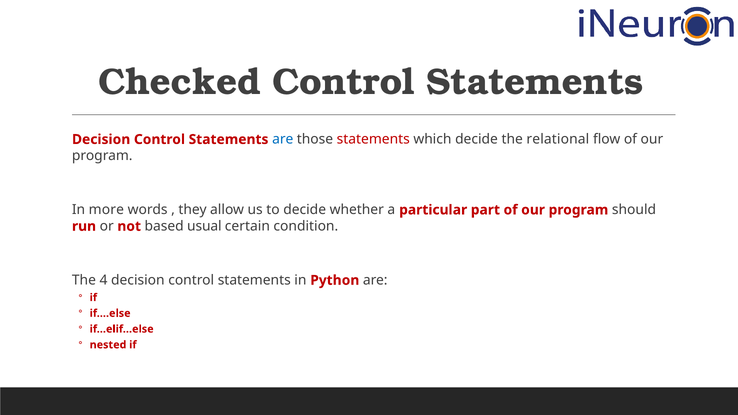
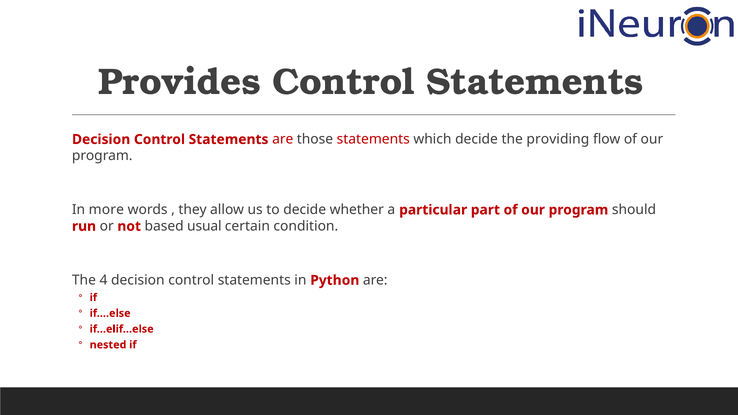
Checked: Checked -> Provides (179, 82)
are colour: blue -> red (283, 139)
relational: relational -> providing (558, 139)
